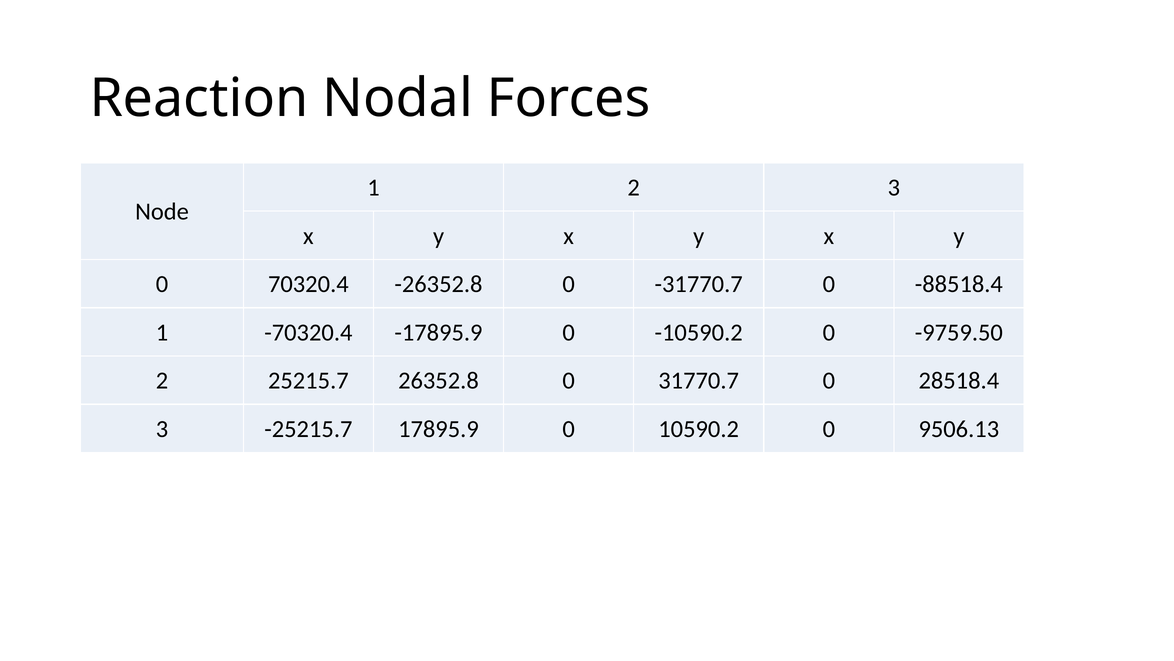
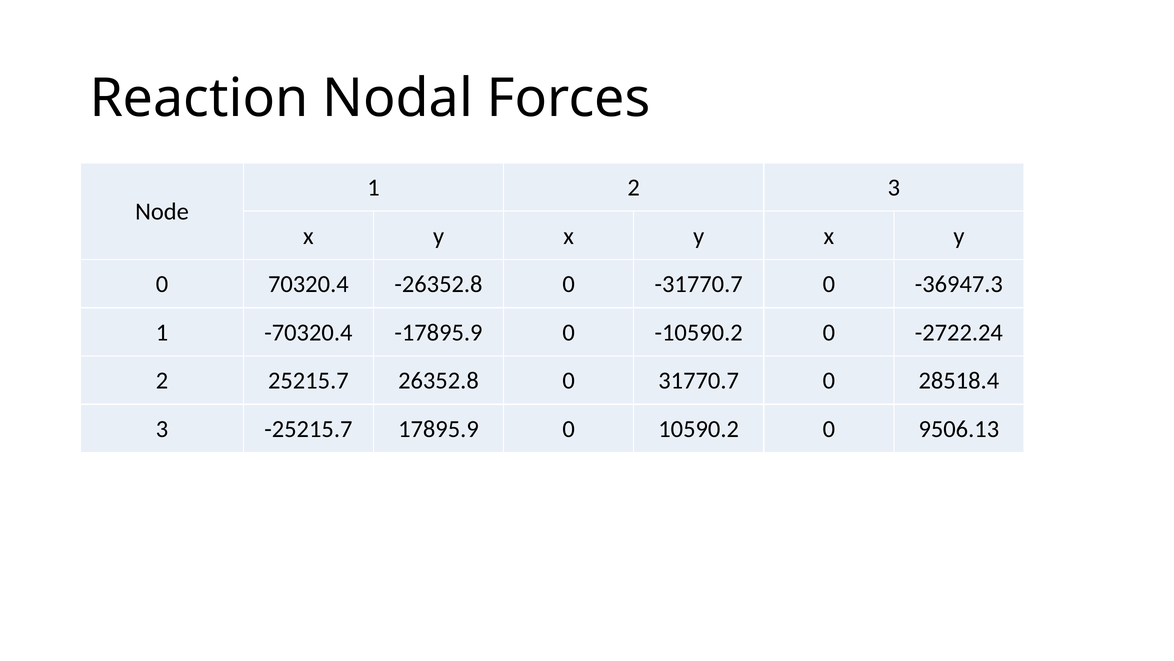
-88518.4: -88518.4 -> -36947.3 (959, 284)
-9759.50: -9759.50 -> -2722.24 (959, 332)
